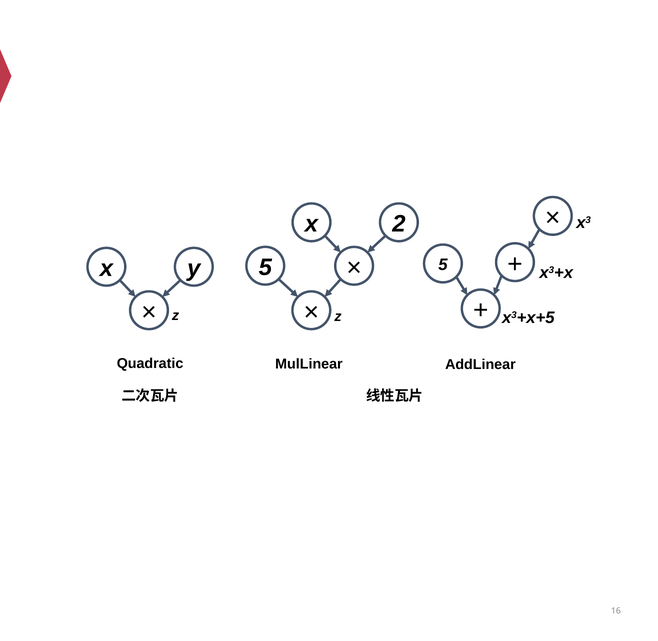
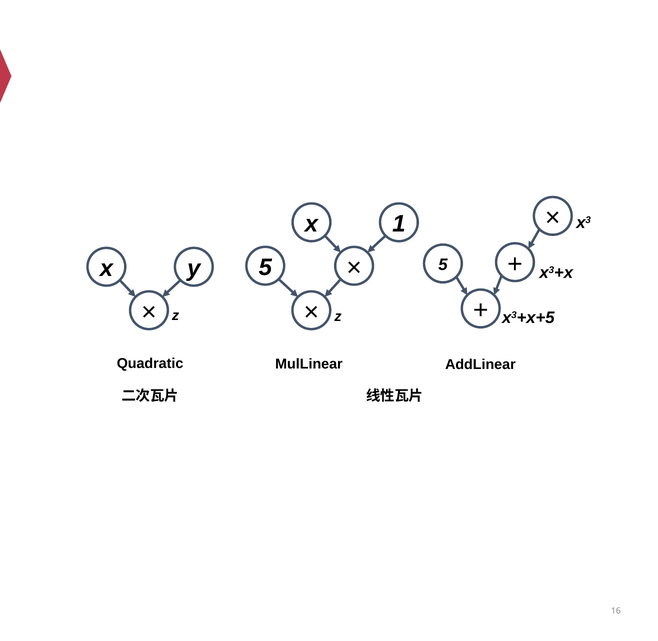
2: 2 -> 1 (399, 224)
